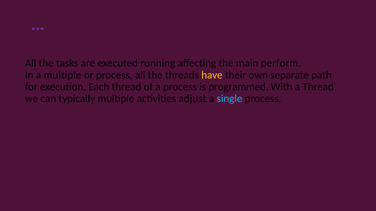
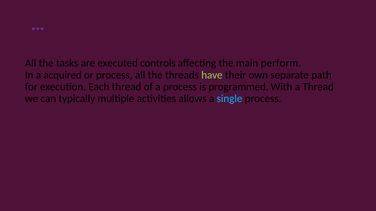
running: running -> controls (158, 63)
a multiple: multiple -> acquired (63, 75)
have colour: yellow -> light green (212, 75)
adjust: adjust -> allows (193, 99)
